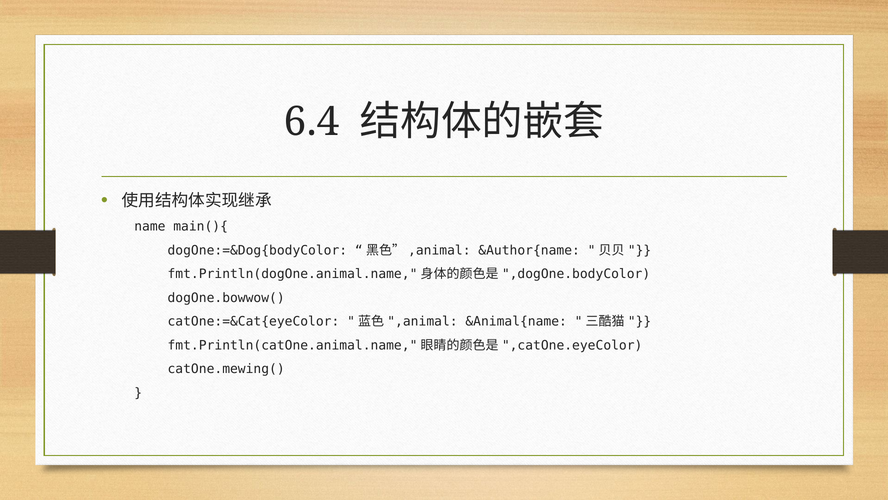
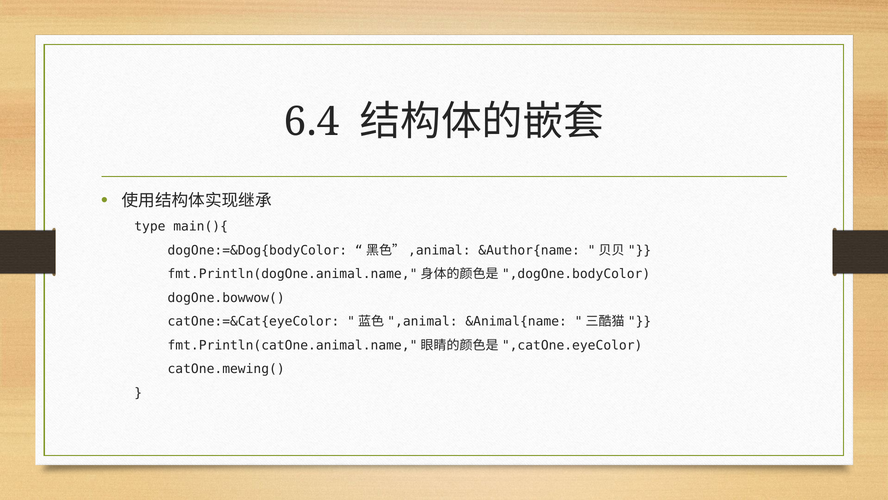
name: name -> type (150, 226)
